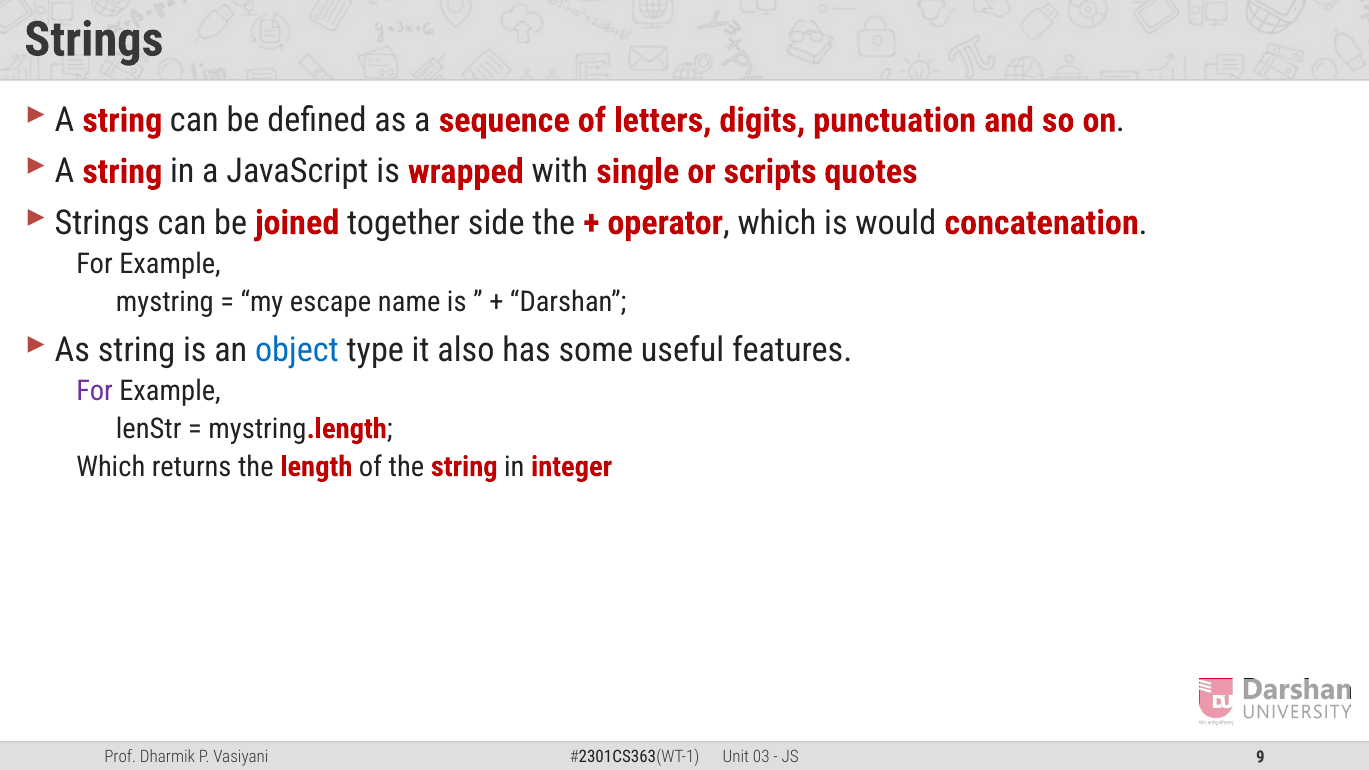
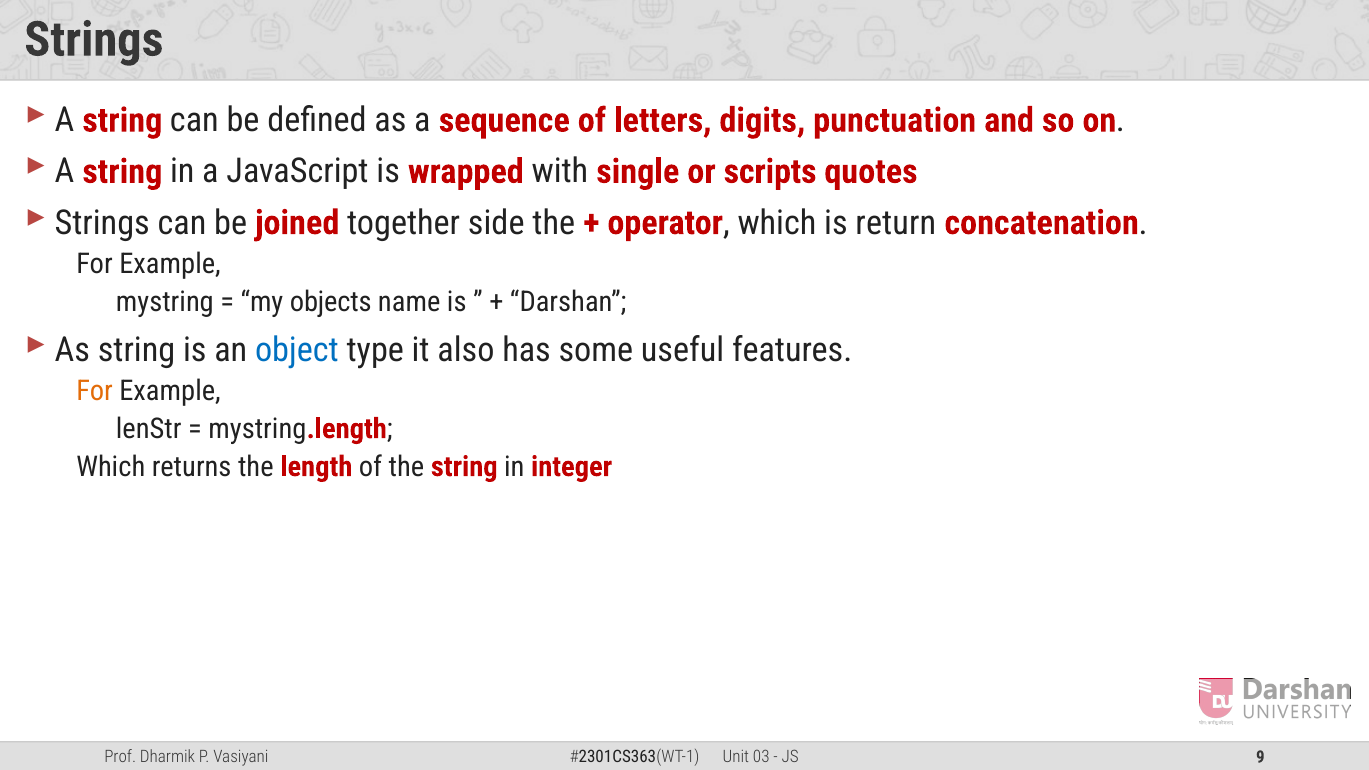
would: would -> return (896, 223)
escape: escape -> objects (331, 302)
For colour: purple -> orange (95, 391)
